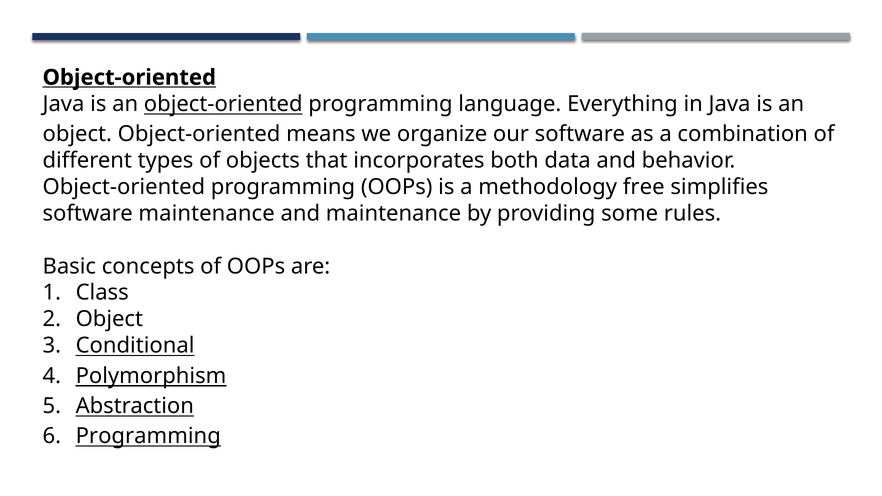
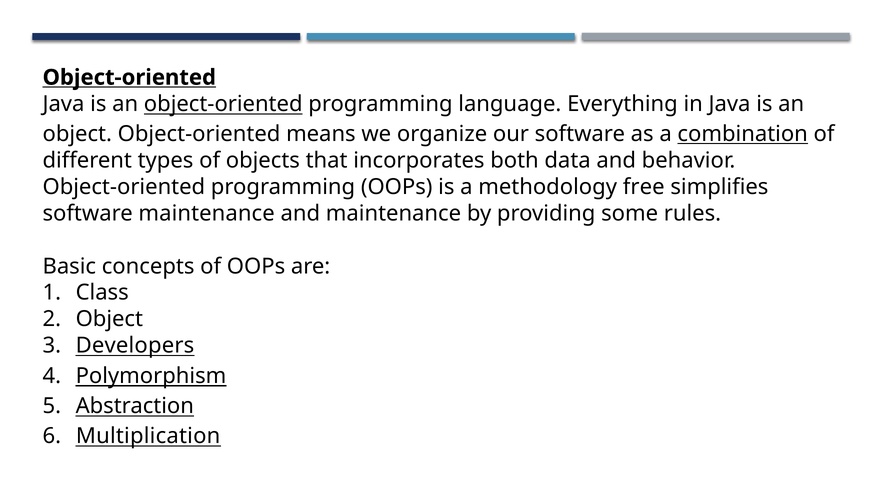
combination underline: none -> present (743, 134)
Conditional: Conditional -> Developers (135, 346)
Programming: Programming -> Multiplication (148, 436)
